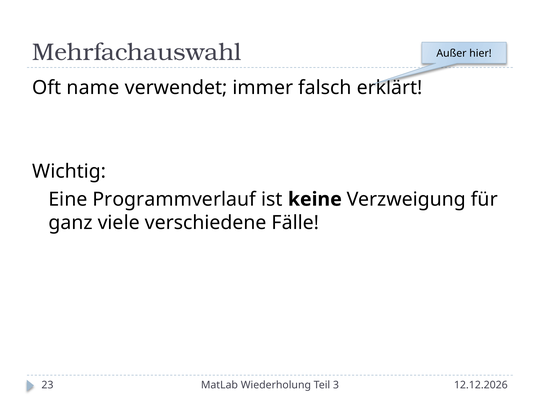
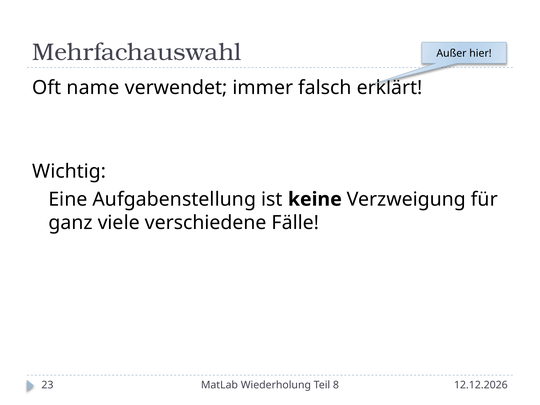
Programmverlauf: Programmverlauf -> Aufgabenstellung (174, 199)
3: 3 -> 8 (336, 385)
